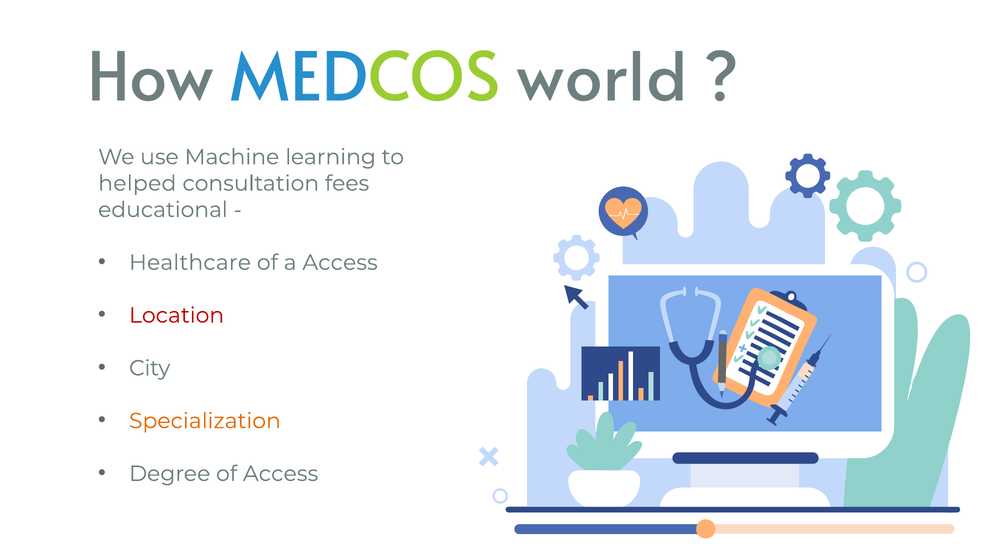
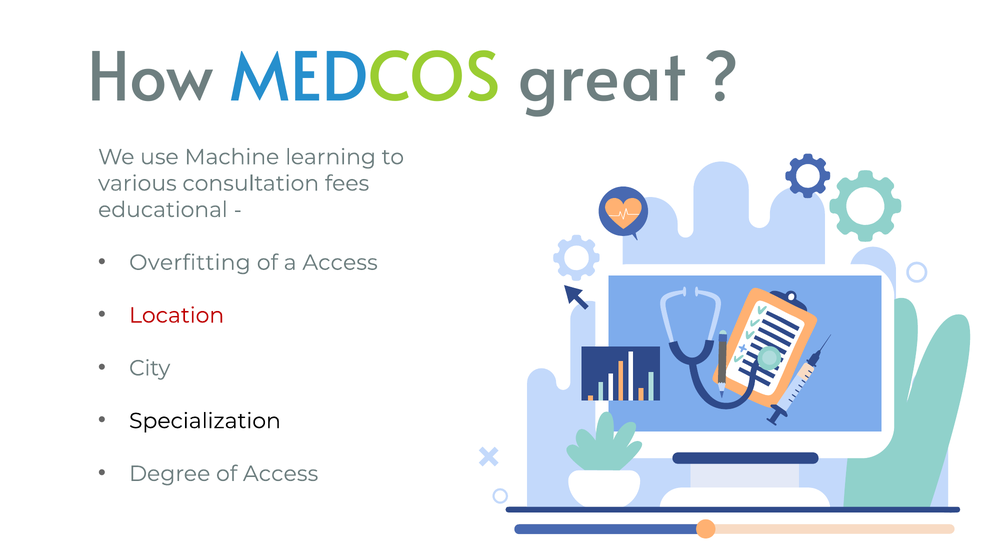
world: world -> great (602, 78)
helped: helped -> various (137, 183)
Healthcare: Healthcare -> Overfitting (190, 263)
Specialization colour: orange -> black (205, 421)
